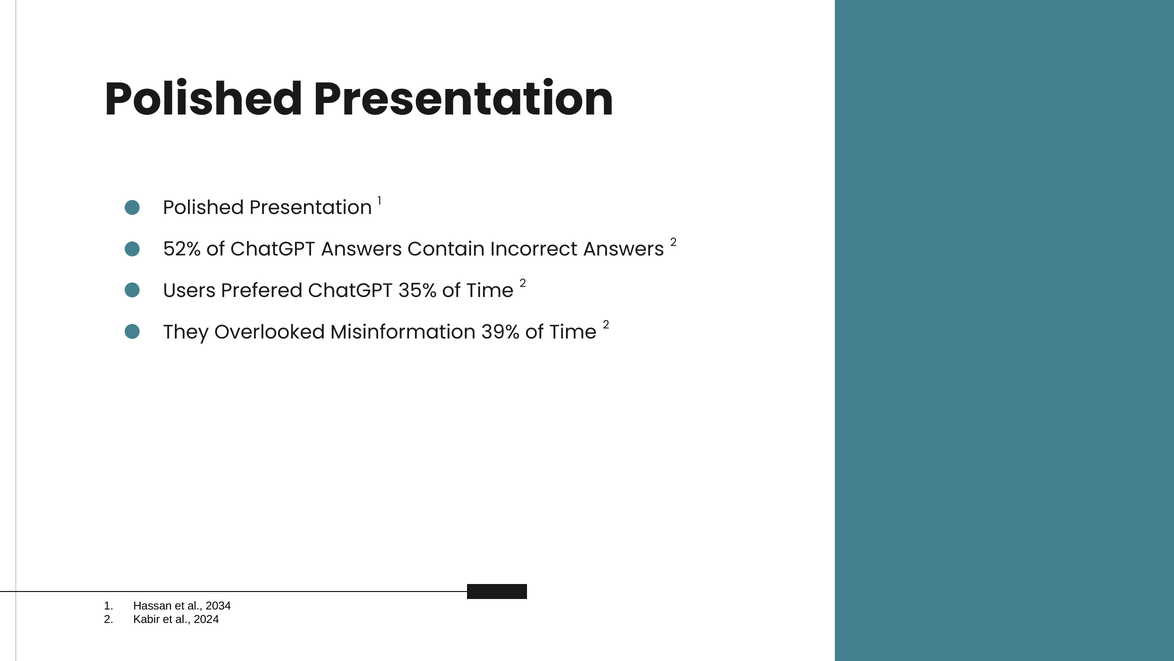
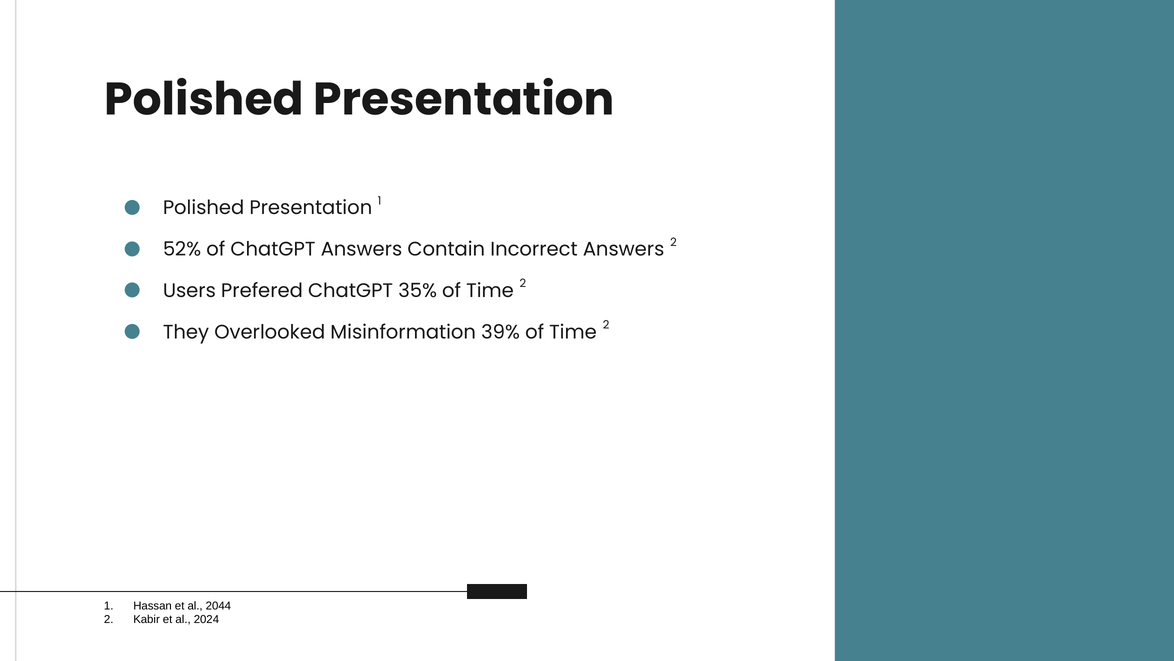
2034: 2034 -> 2044 (218, 605)
